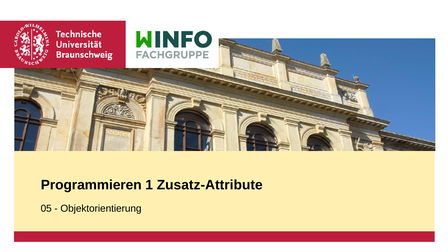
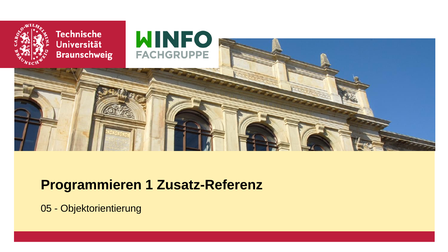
Zusatz-Attribute: Zusatz-Attribute -> Zusatz-Referenz (210, 185)
